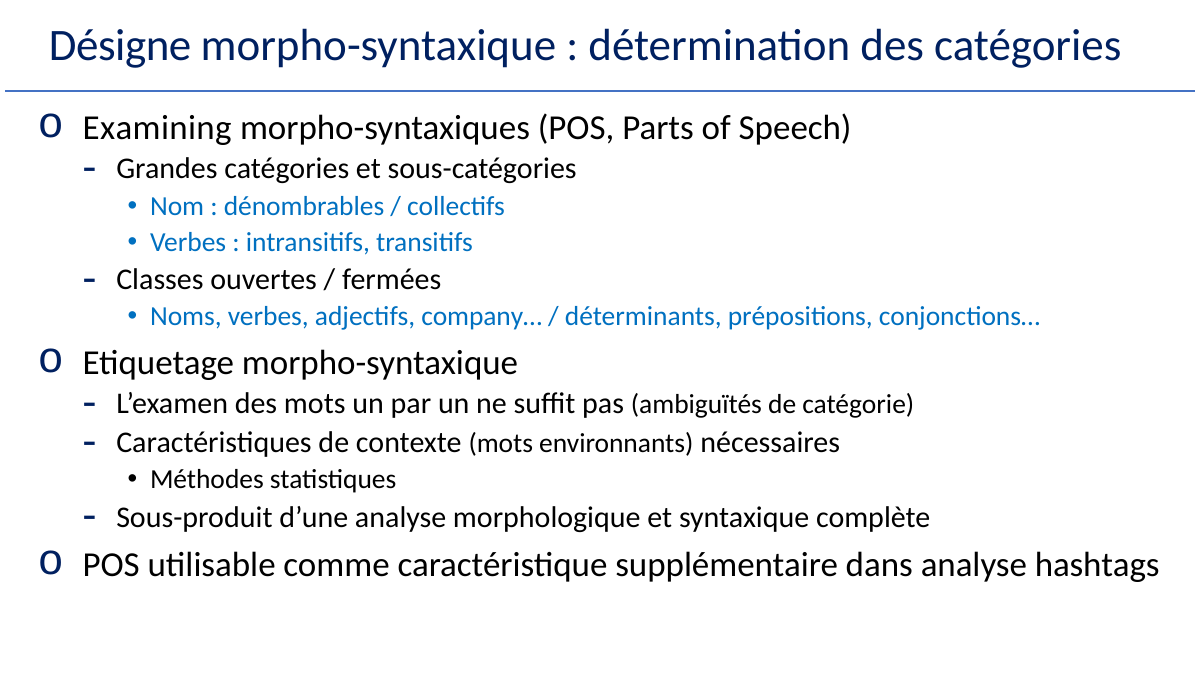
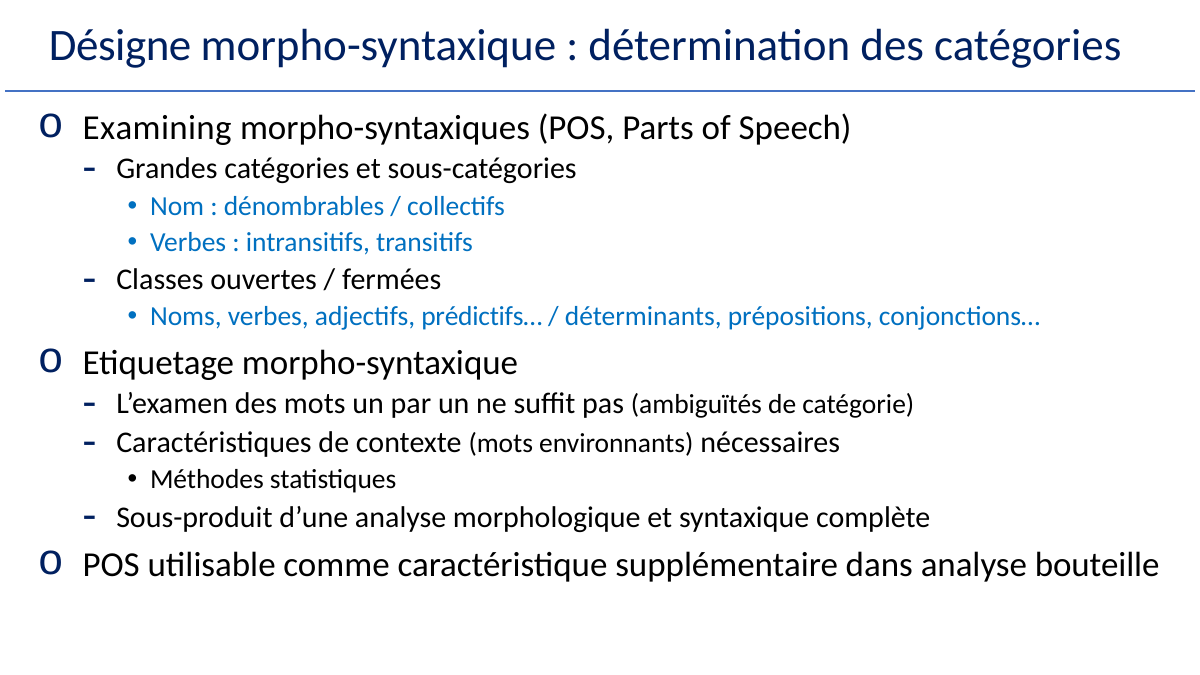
company…: company… -> prédictifs… (482, 317)
hashtags: hashtags -> bouteille (1097, 565)
